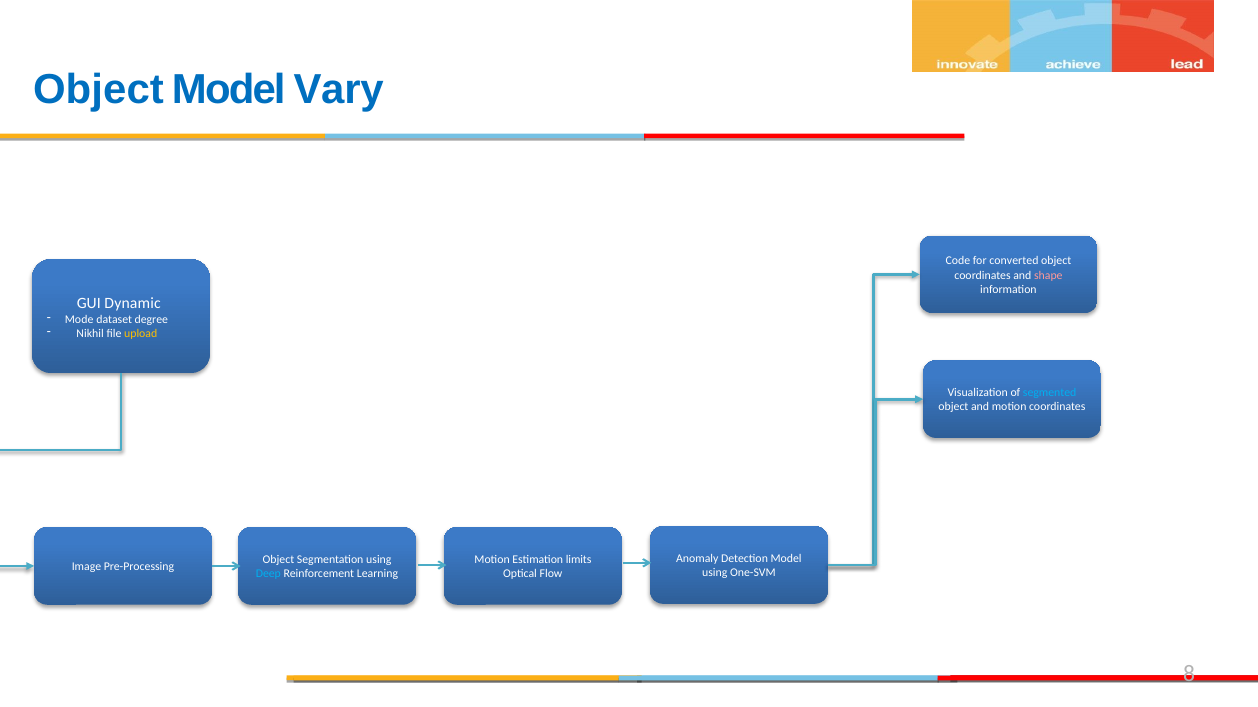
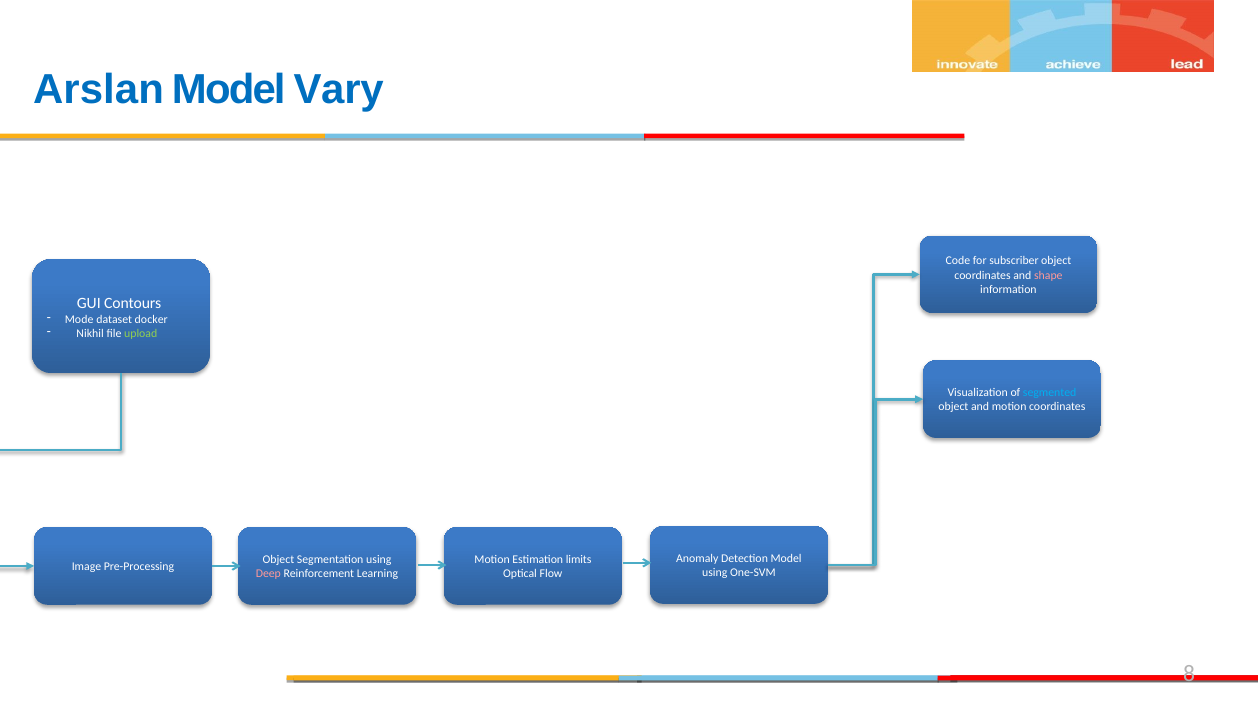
Object: Object -> Arslan (98, 90)
converted: converted -> subscriber (1014, 261)
Dynamic: Dynamic -> Contours (133, 303)
degree: degree -> docker (151, 320)
upload colour: yellow -> light green (141, 334)
Deep colour: light blue -> pink (268, 574)
